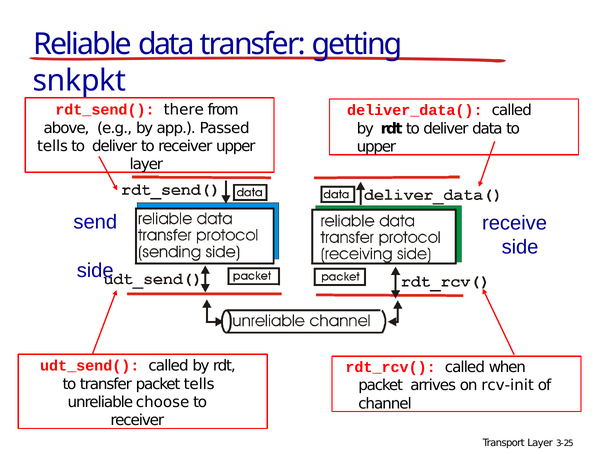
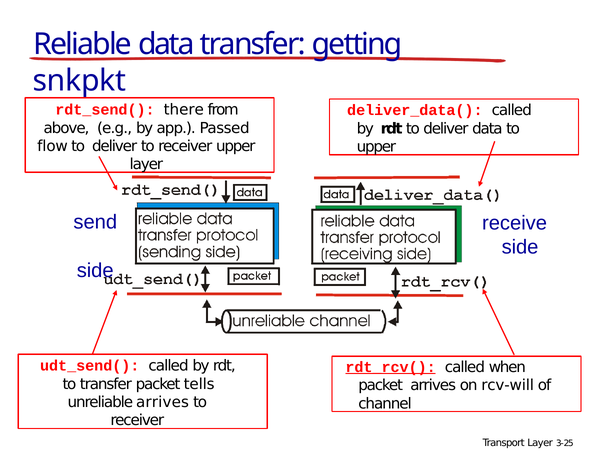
tells: tells -> flow (53, 146)
rdt_rcv( underline: none -> present (391, 367)
rcv-init: rcv-init -> rcv-will (508, 385)
unreliable choose: choose -> arrives (163, 402)
